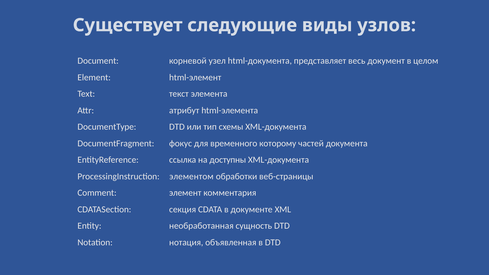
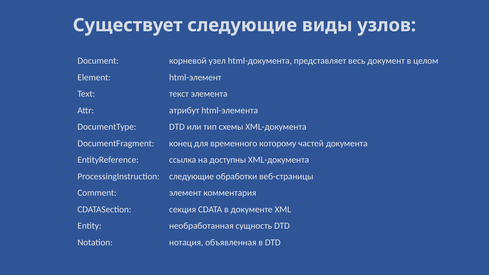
фокус: фокус -> конец (181, 143)
ProcessingInstruction элементом: элементом -> следующие (192, 176)
